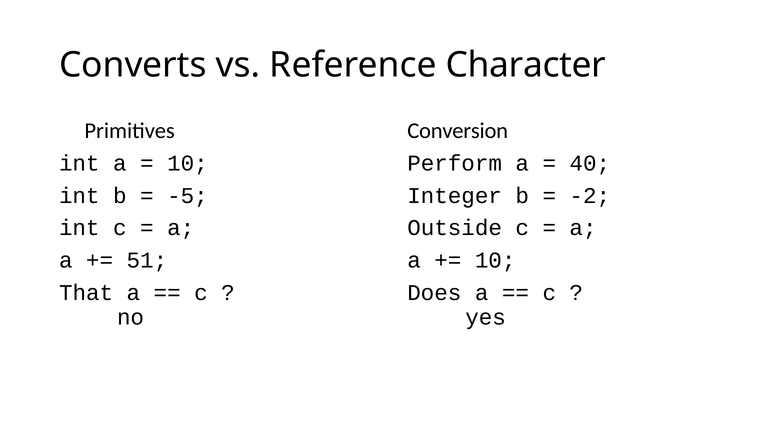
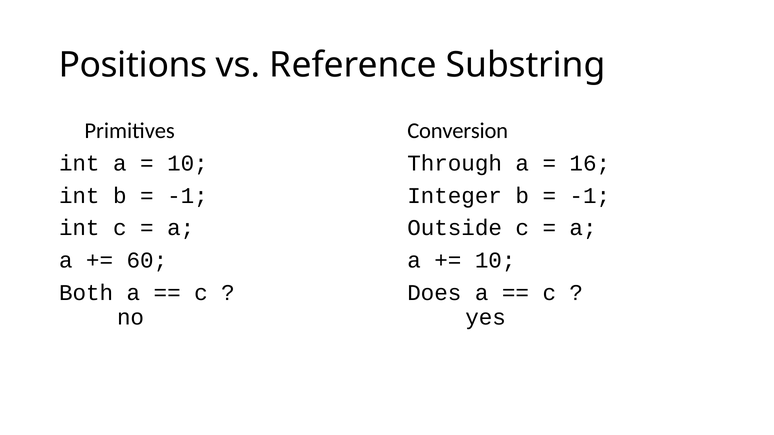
Converts: Converts -> Positions (133, 65)
Character: Character -> Substring (526, 65)
Perform: Perform -> Through (455, 163)
40: 40 -> 16 (590, 163)
-5: -5 -> -1 (187, 196)
-2: -2 -> -1 (590, 196)
51: 51 -> 60 (147, 261)
That: That -> Both (86, 293)
